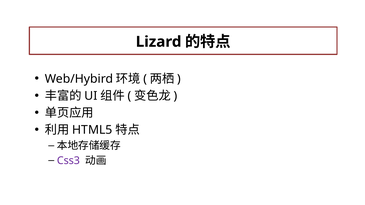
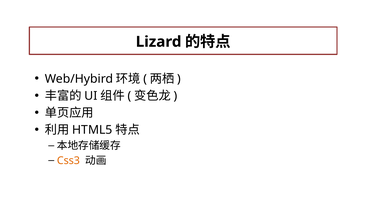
Css3 colour: purple -> orange (68, 161)
